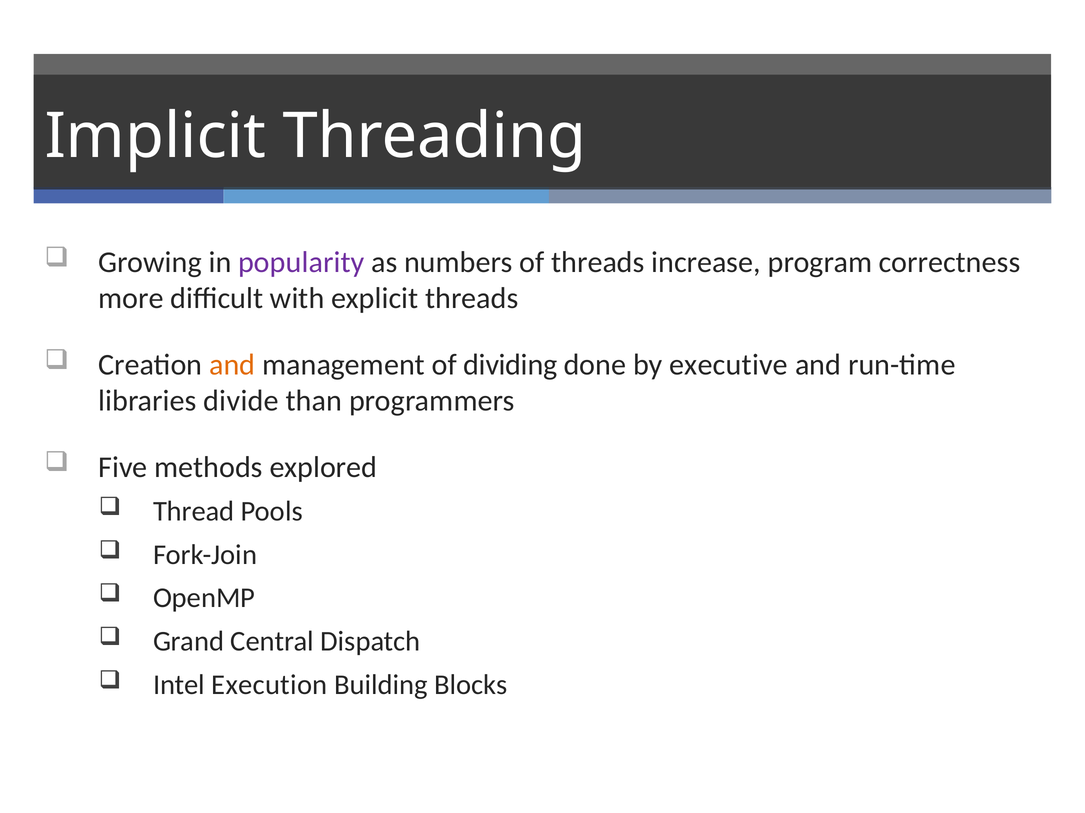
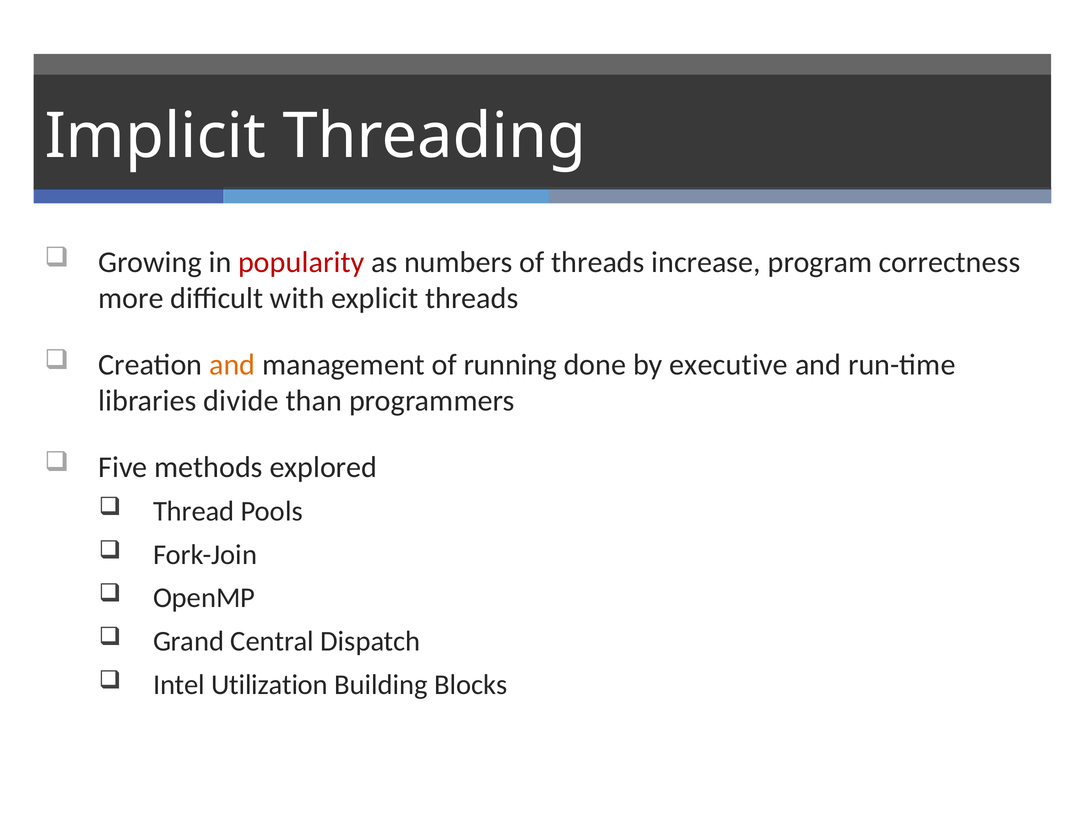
popularity colour: purple -> red (301, 262)
dividing: dividing -> running (510, 365)
Execution: Execution -> Utilization (270, 685)
